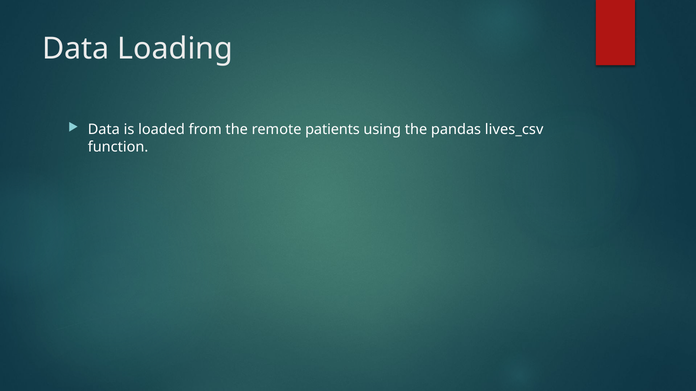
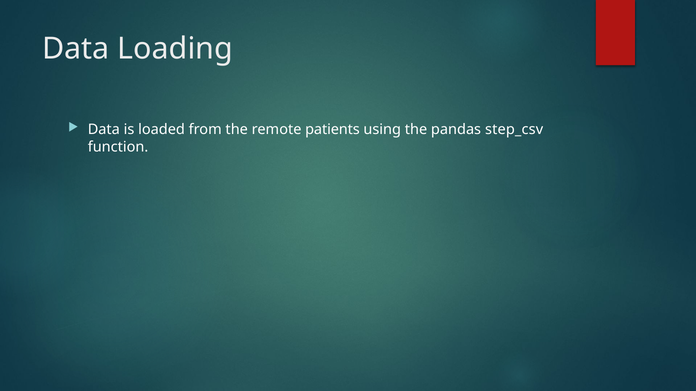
lives_csv: lives_csv -> step_csv (514, 130)
